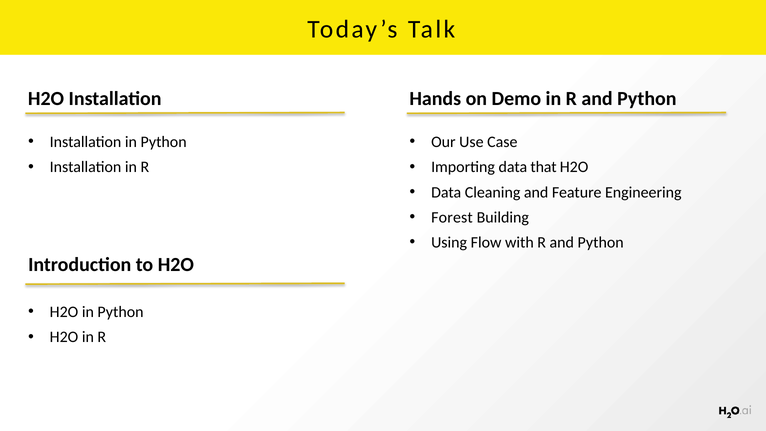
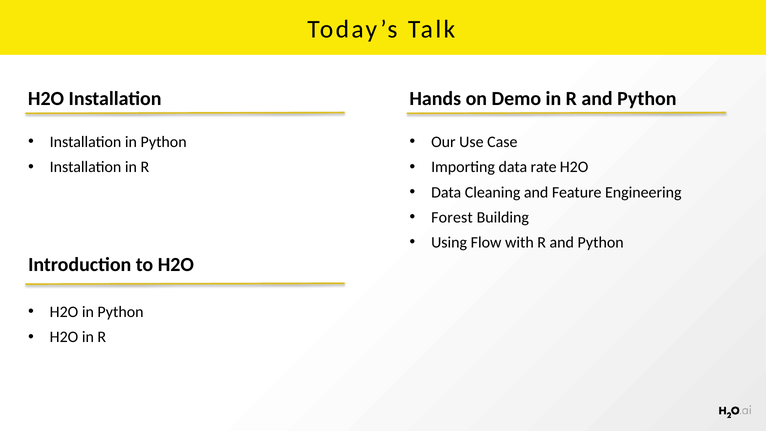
that: that -> rate (544, 167)
